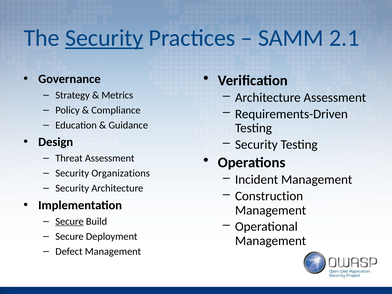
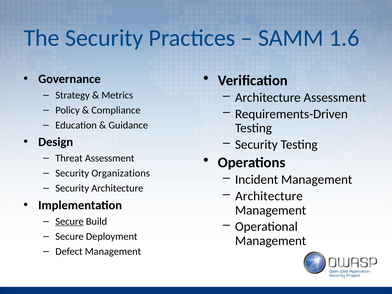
Security underline: present -> none (104, 38)
2.1: 2.1 -> 1.6 (344, 38)
Construction: Construction -> Architecture (269, 196)
